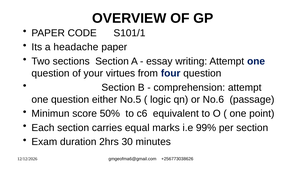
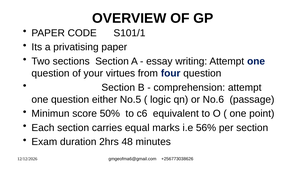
headache: headache -> privatising (76, 47)
99%: 99% -> 56% (206, 128)
30: 30 -> 48 (127, 142)
